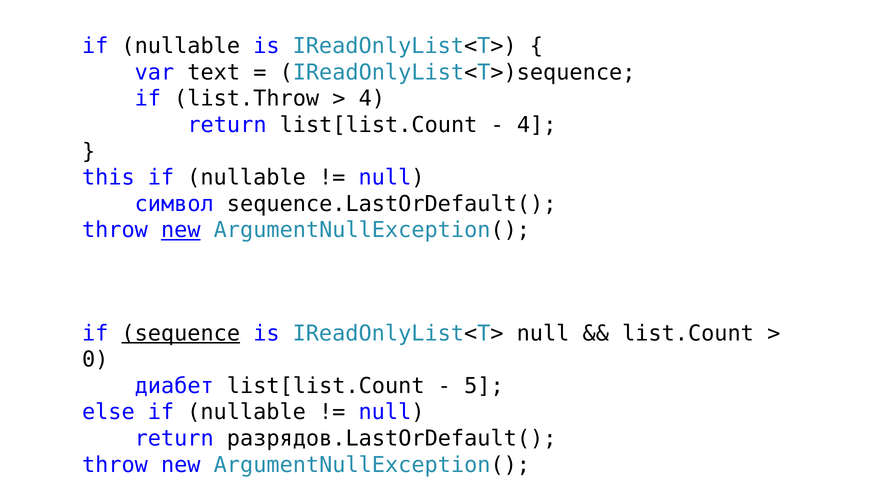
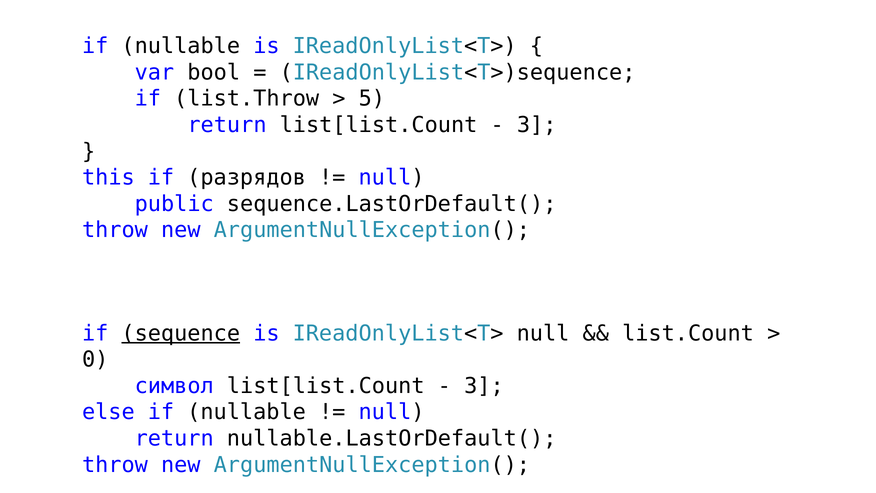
text: text -> bool (214, 72)
4: 4 -> 5 (372, 99)
4: 4 -> 3 (537, 125)
nullable: nullable -> разрядов (247, 178)
символ: символ -> public (174, 204)
new underline: present -> none (181, 230)
диабет: диабет -> символ (174, 386)
5: 5 -> 3 (484, 386)
разрядов.LastOrDefault(: разрядов.LastOrDefault( -> nullable.LastOrDefault( (392, 438)
